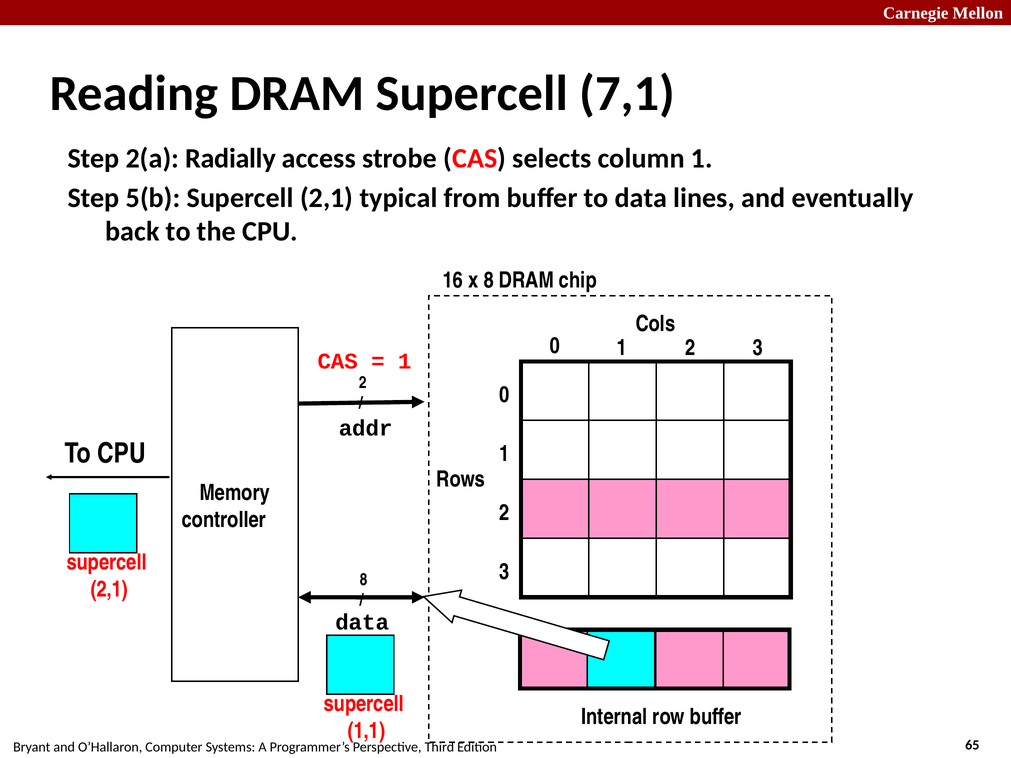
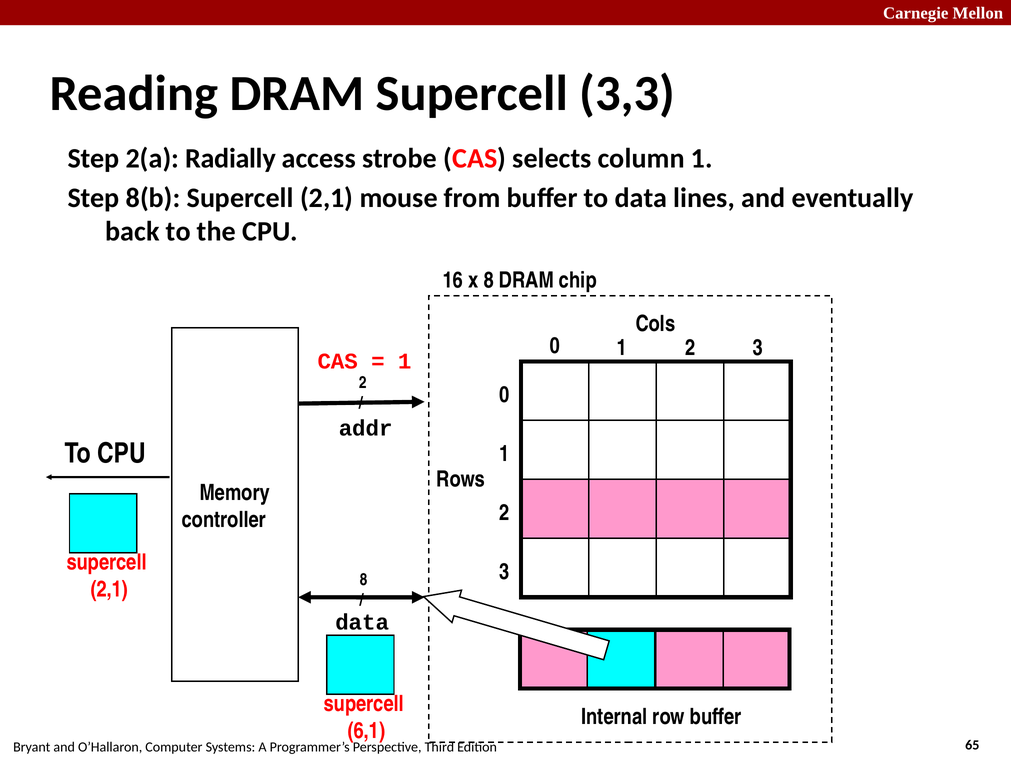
7,1: 7,1 -> 3,3 (627, 94)
5(b: 5(b -> 8(b (153, 198)
typical: typical -> mouse (399, 198)
1,1: 1,1 -> 6,1 (366, 731)
